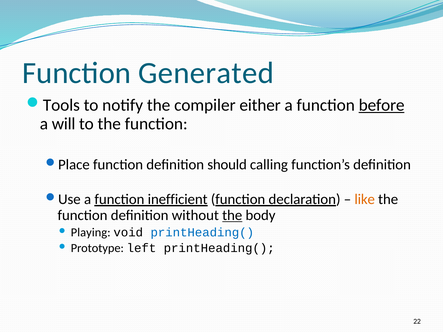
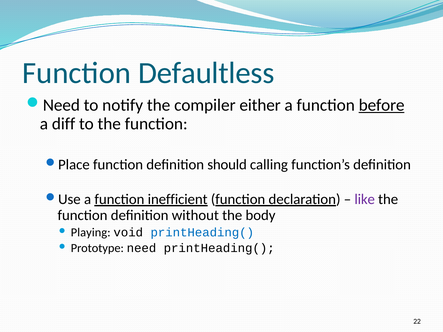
Generated: Generated -> Defaultless (206, 73)
Tools: Tools -> Need (61, 105)
will: will -> diff (64, 124)
like colour: orange -> purple (365, 200)
the underline: present -> none (232, 215)
Prototype left: left -> need (141, 248)
